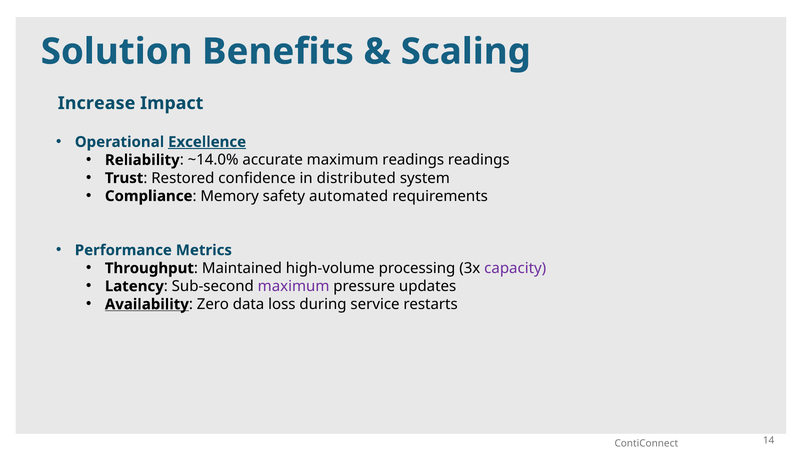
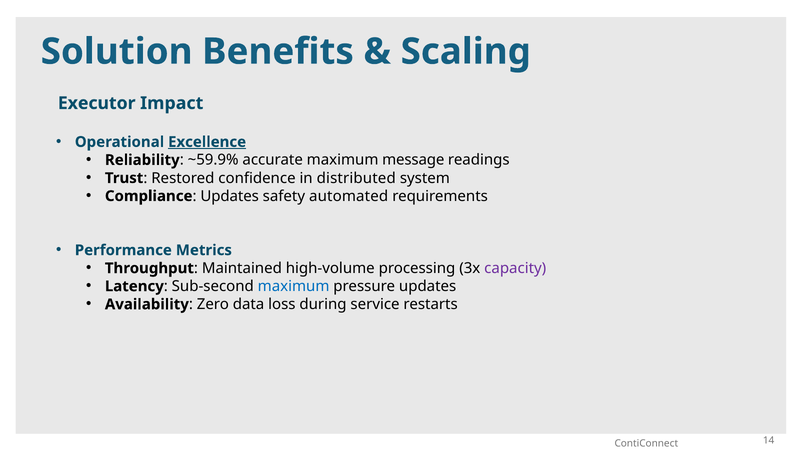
Increase: Increase -> Executor (97, 103)
~14.0%: ~14.0% -> ~59.9% (213, 160)
maximum readings: readings -> message (413, 160)
Memory: Memory -> Updates (230, 196)
maximum colour: purple -> blue (294, 286)
Availability underline: present -> none (147, 304)
